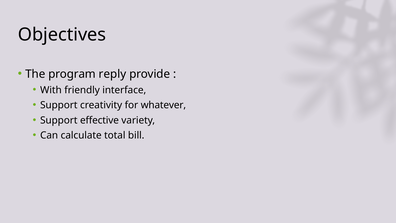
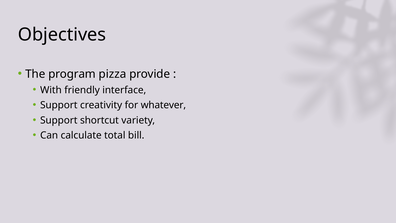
reply: reply -> pizza (113, 74)
effective: effective -> shortcut (99, 120)
